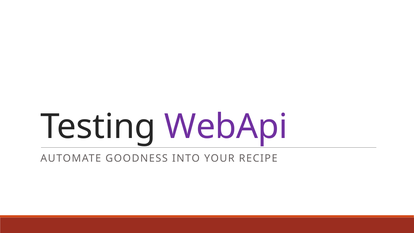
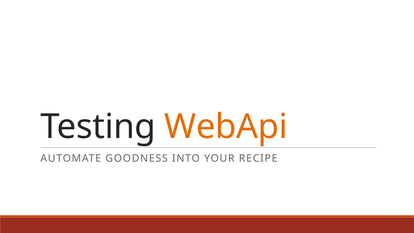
WebApi colour: purple -> orange (226, 127)
